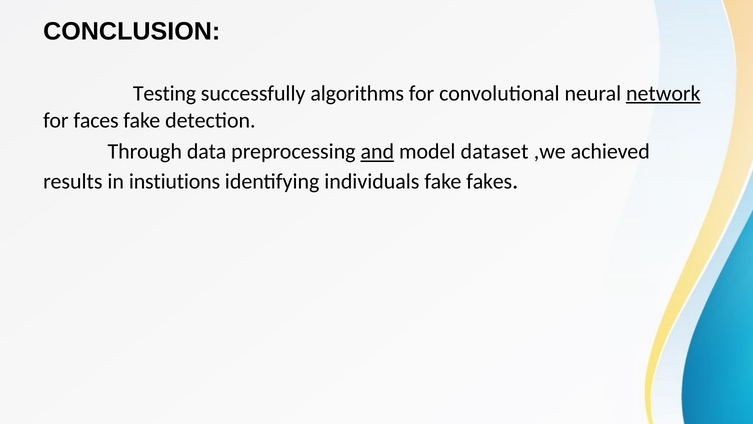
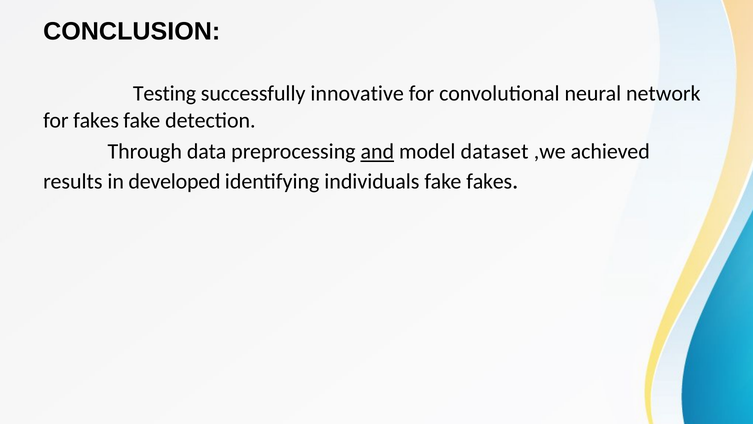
algorithms: algorithms -> innovative (357, 93)
network underline: present -> none (663, 93)
for faces: faces -> fakes (96, 120)
instiutions: instiutions -> developed (175, 181)
